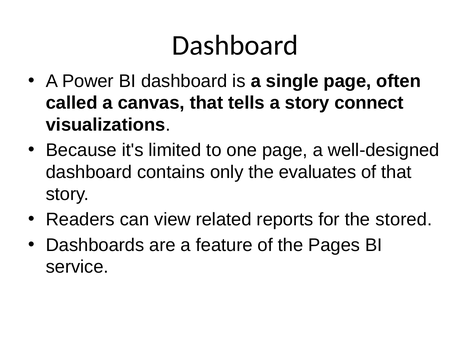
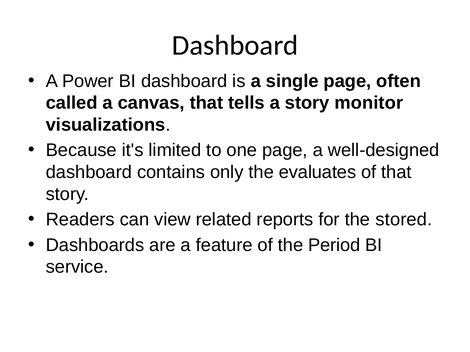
connect: connect -> monitor (369, 103)
Pages: Pages -> Period (334, 245)
